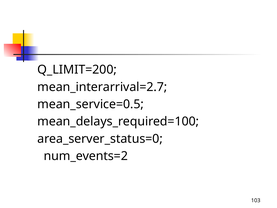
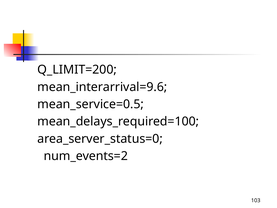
mean_interarrival=2.7: mean_interarrival=2.7 -> mean_interarrival=9.6 (102, 87)
